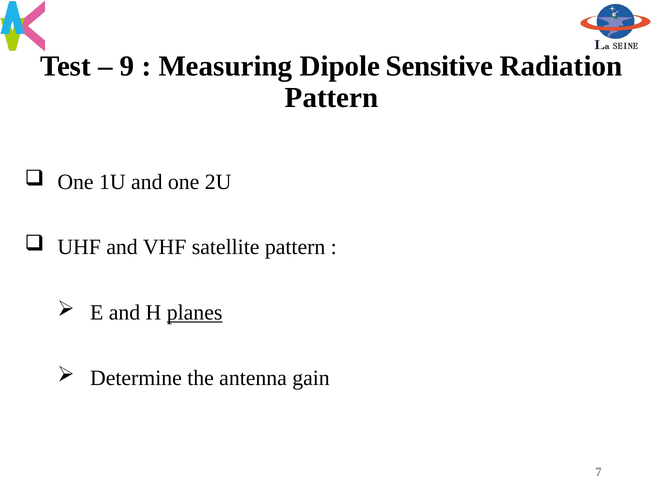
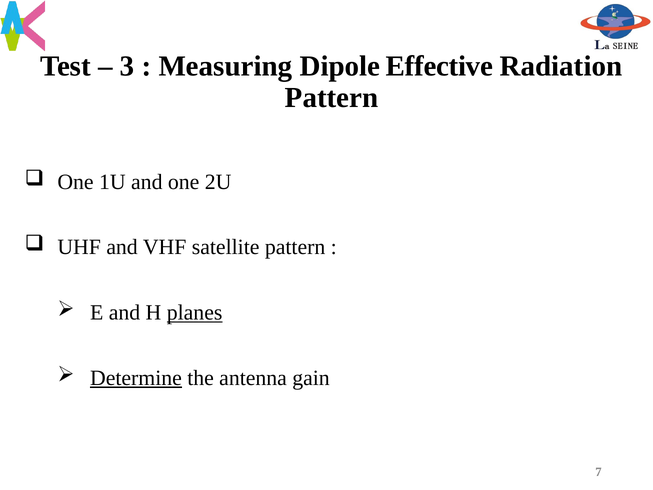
9: 9 -> 3 (127, 66)
Sensitive: Sensitive -> Effective (439, 66)
Determine underline: none -> present (136, 378)
